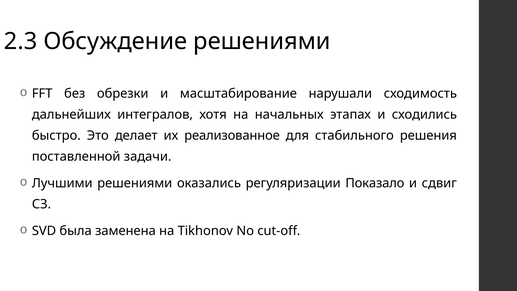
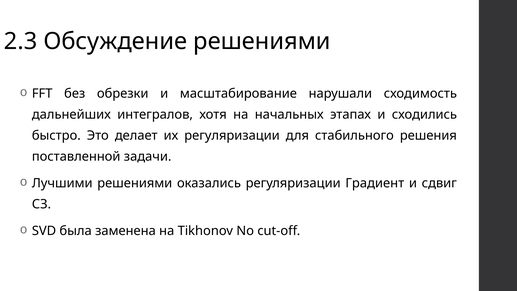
их реализованное: реализованное -> регуляризации (232, 135)
Показало: Показало -> Градиент (375, 183)
